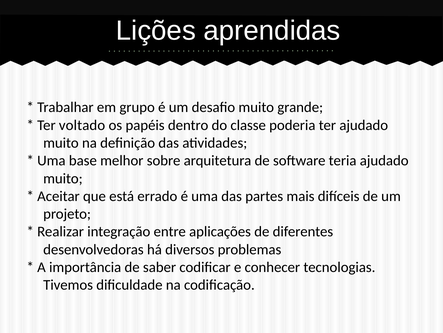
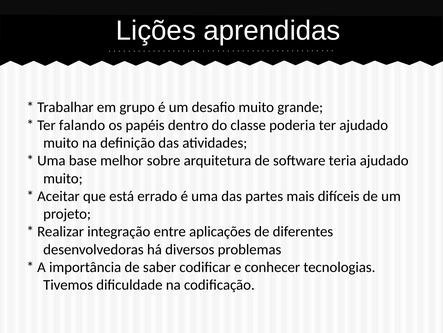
voltado: voltado -> falando (82, 125)
